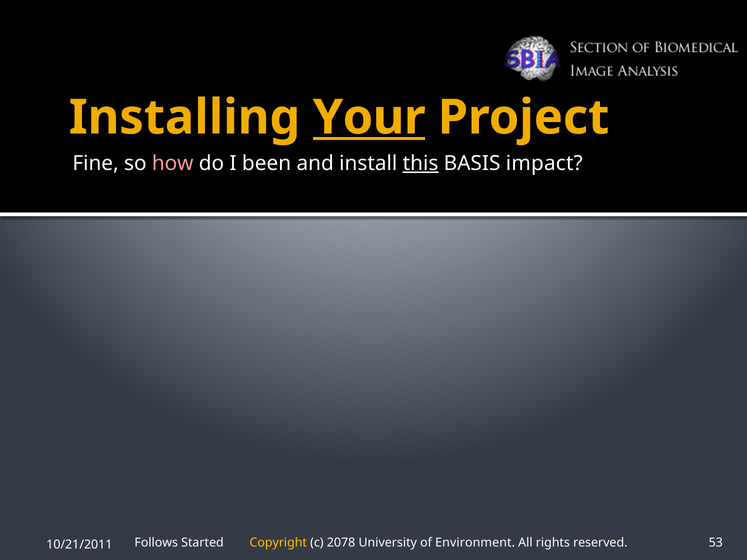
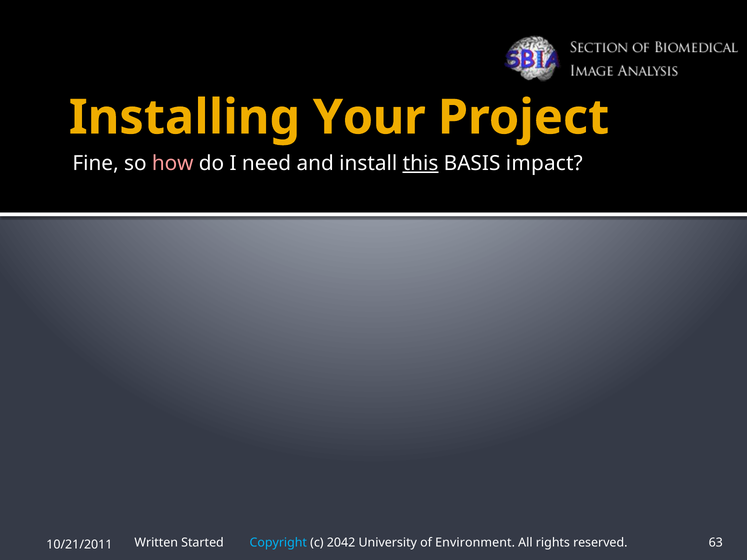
Your underline: present -> none (369, 118)
been: been -> need (267, 163)
Follows: Follows -> Written (156, 543)
Copyright colour: yellow -> light blue (278, 543)
2078: 2078 -> 2042 (341, 543)
53: 53 -> 63 (716, 543)
